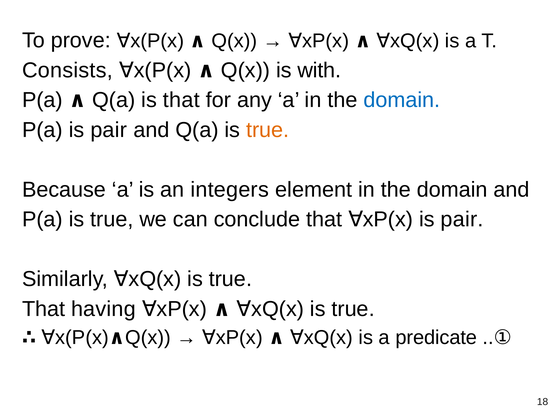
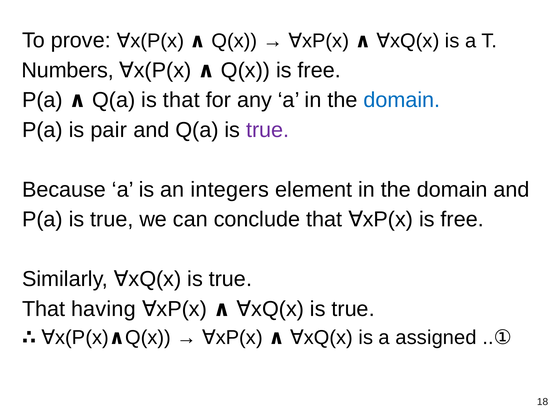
Consists: Consists -> Numbers (68, 70)
Q(x is with: with -> free (319, 70)
true colour: orange -> purple (268, 130)
pair: pair -> free (462, 219)
predicate: predicate -> assigned (436, 337)
